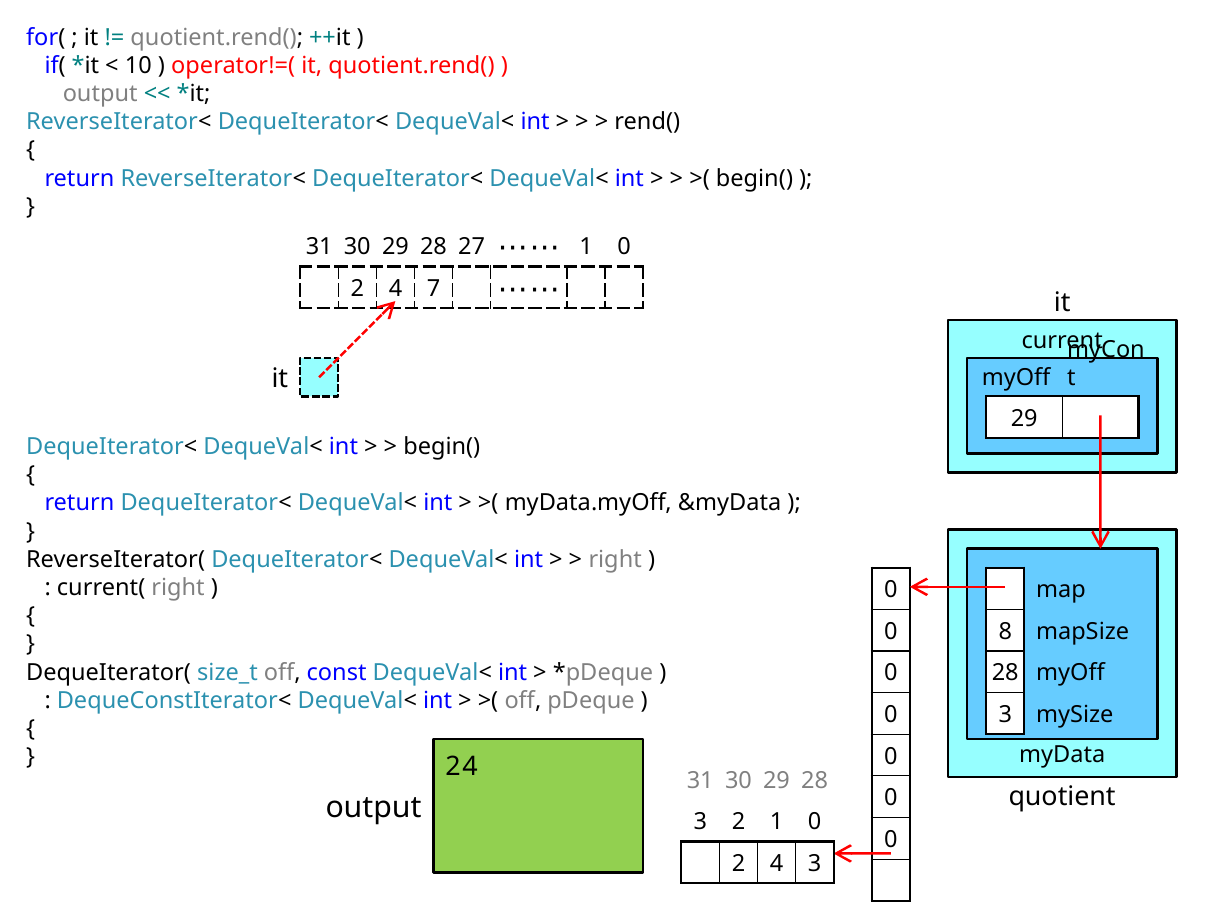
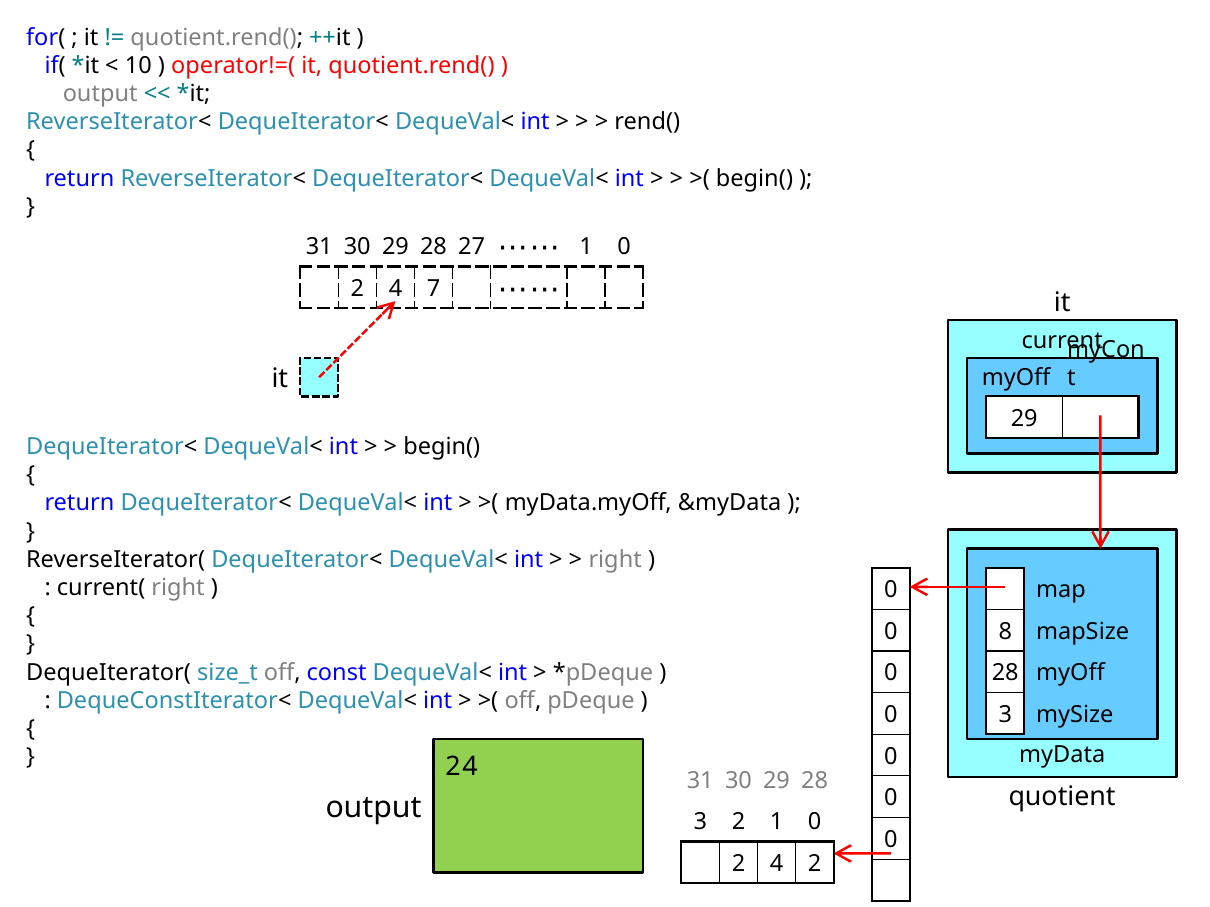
4 3: 3 -> 2 (815, 864)
